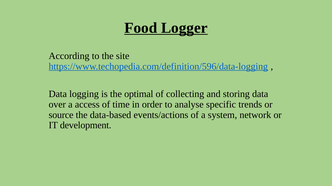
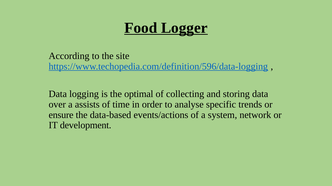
access: access -> assists (87, 105)
source: source -> ensure (61, 115)
